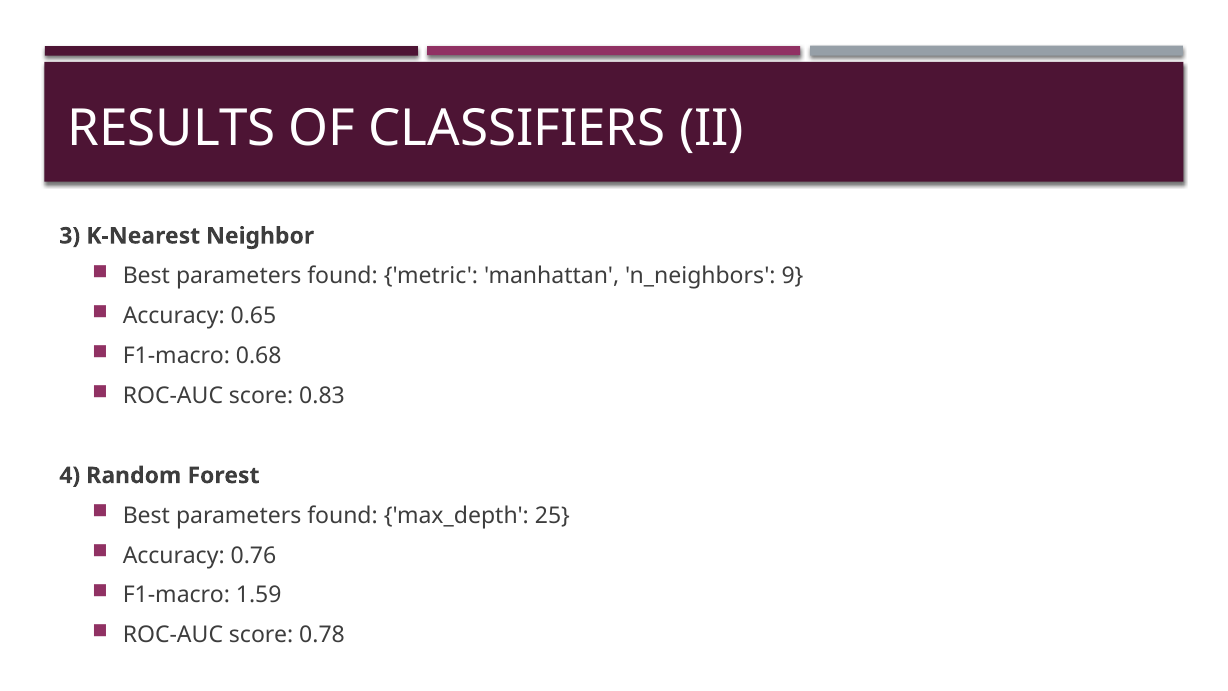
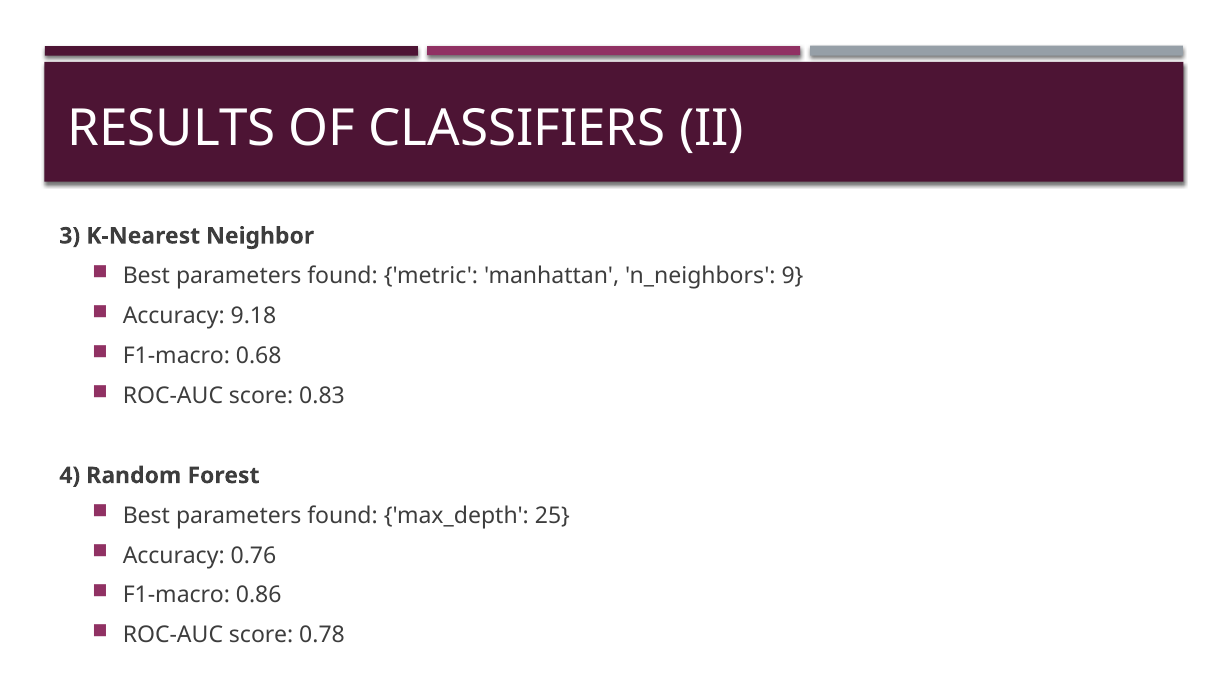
0.65: 0.65 -> 9.18 (253, 316)
1.59: 1.59 -> 0.86 (259, 595)
